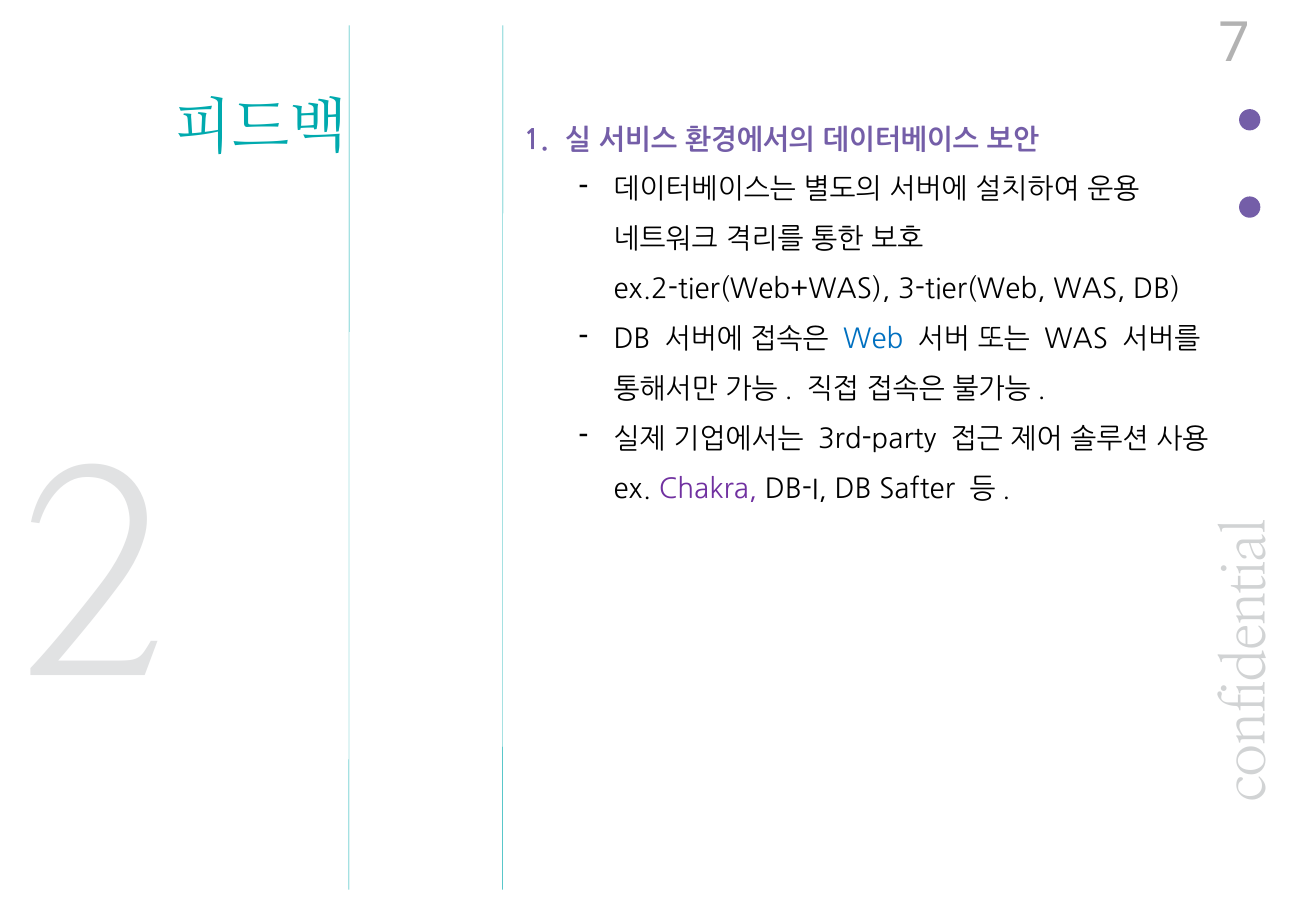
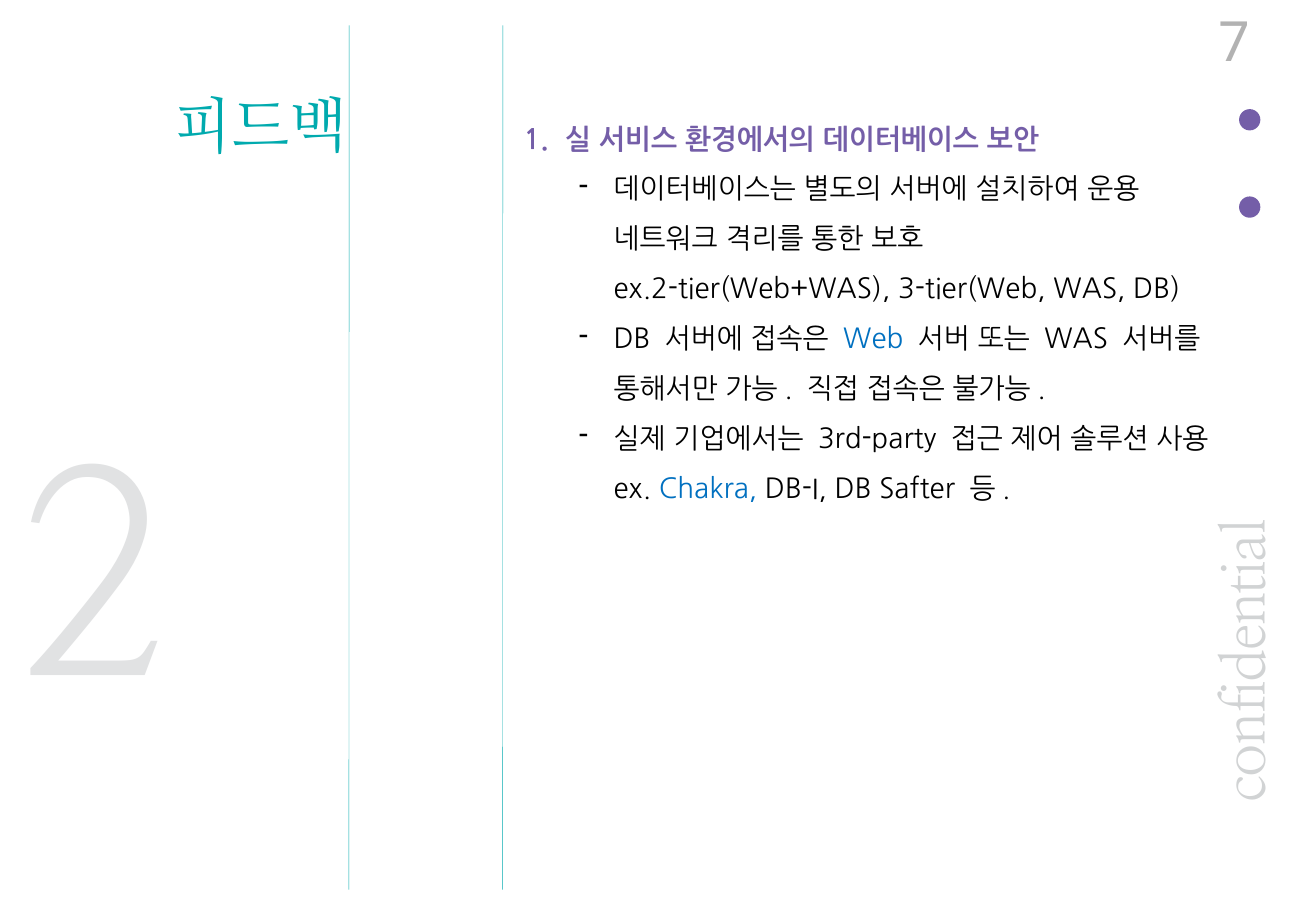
Chakra colour: purple -> blue (708, 489)
